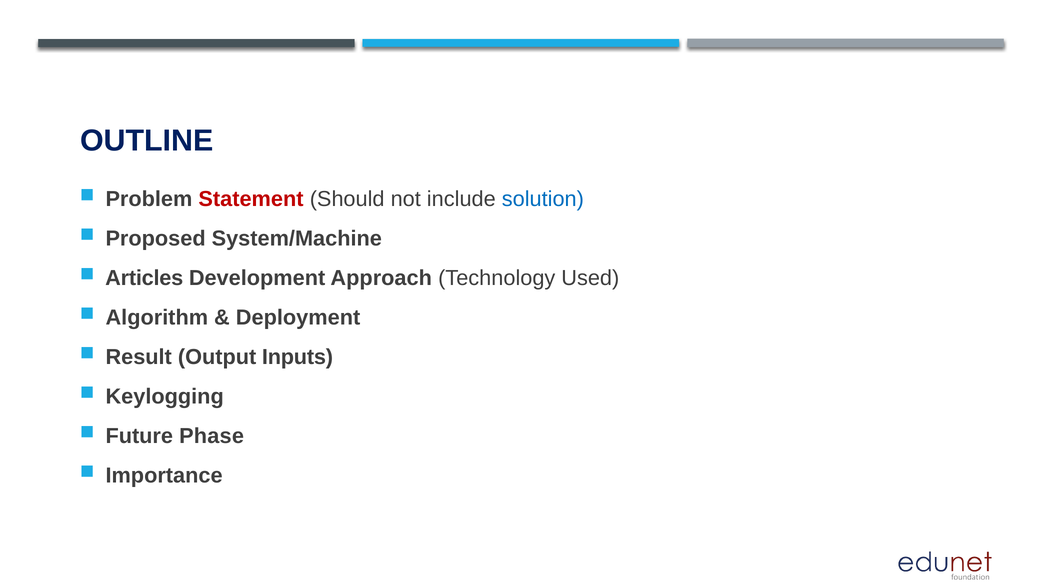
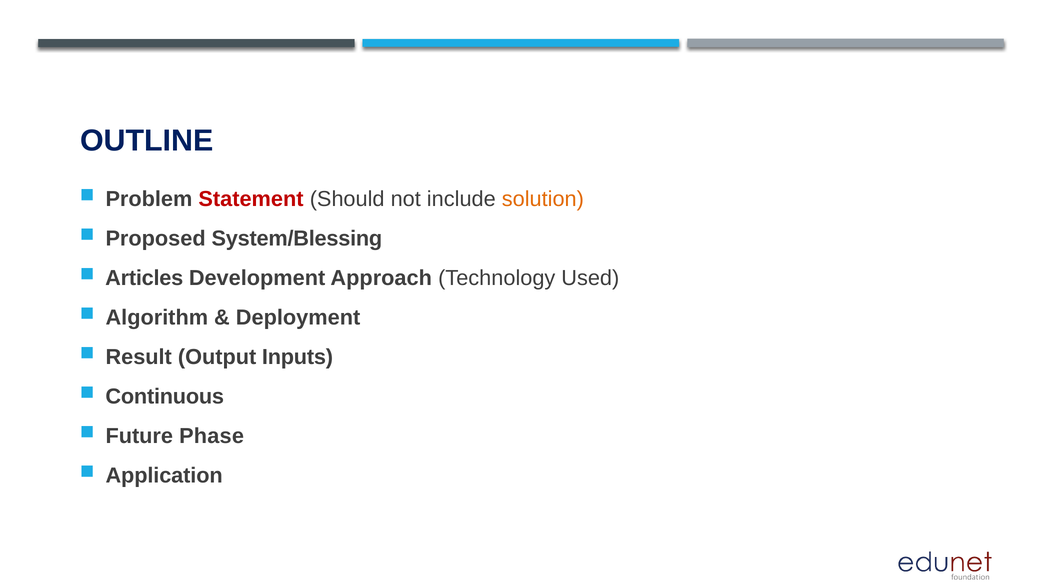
solution colour: blue -> orange (543, 199)
System/Machine: System/Machine -> System/Blessing (297, 238)
Keylogging: Keylogging -> Continuous (165, 396)
Importance: Importance -> Application (164, 475)
